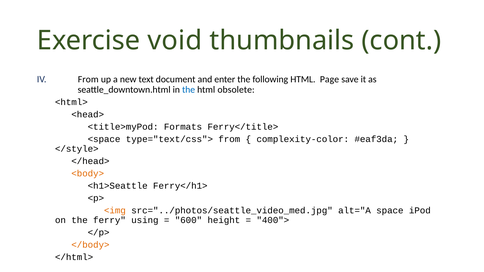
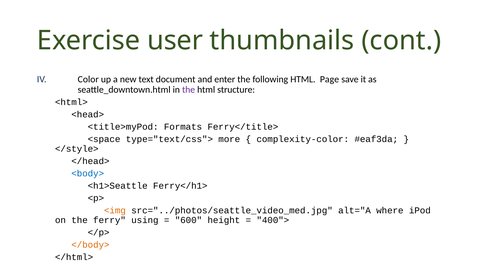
void: void -> user (175, 41)
From: From -> Color (88, 79)
the colour: blue -> purple (189, 90)
obsolete: obsolete -> structure (236, 90)
type="text/css"> from: from -> more (229, 139)
<body> colour: orange -> blue (88, 174)
space: space -> where (390, 211)
